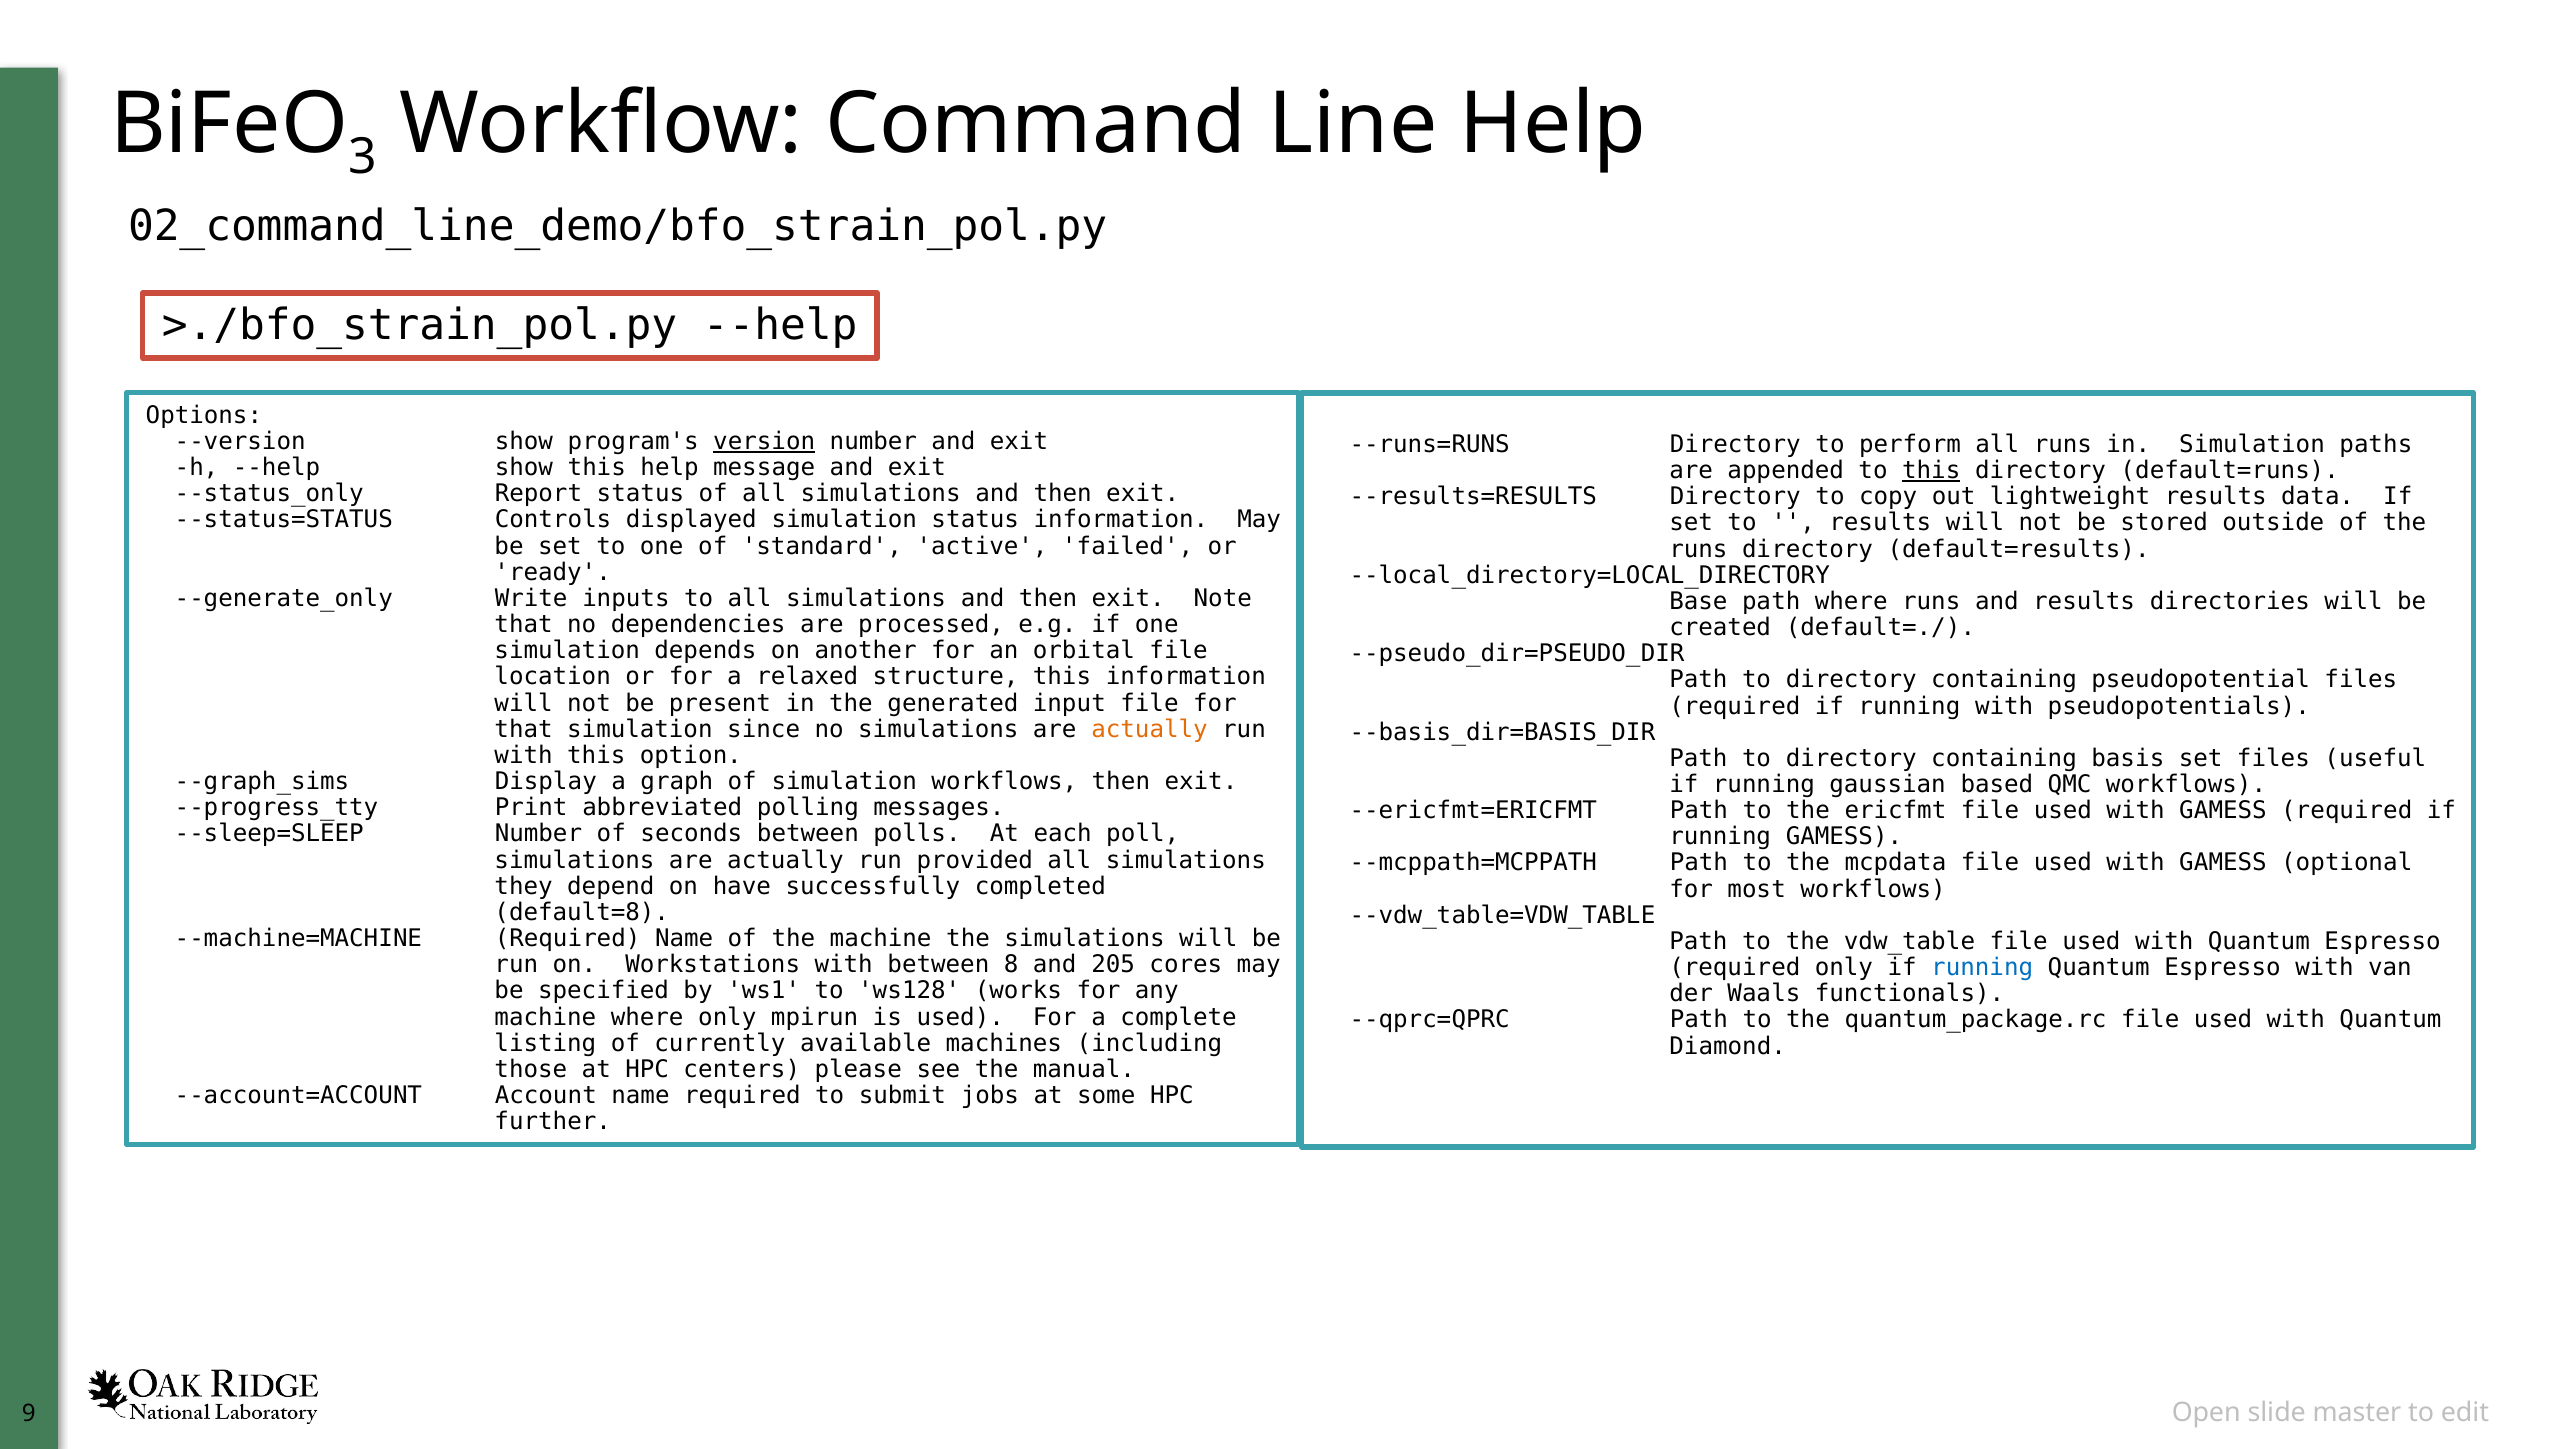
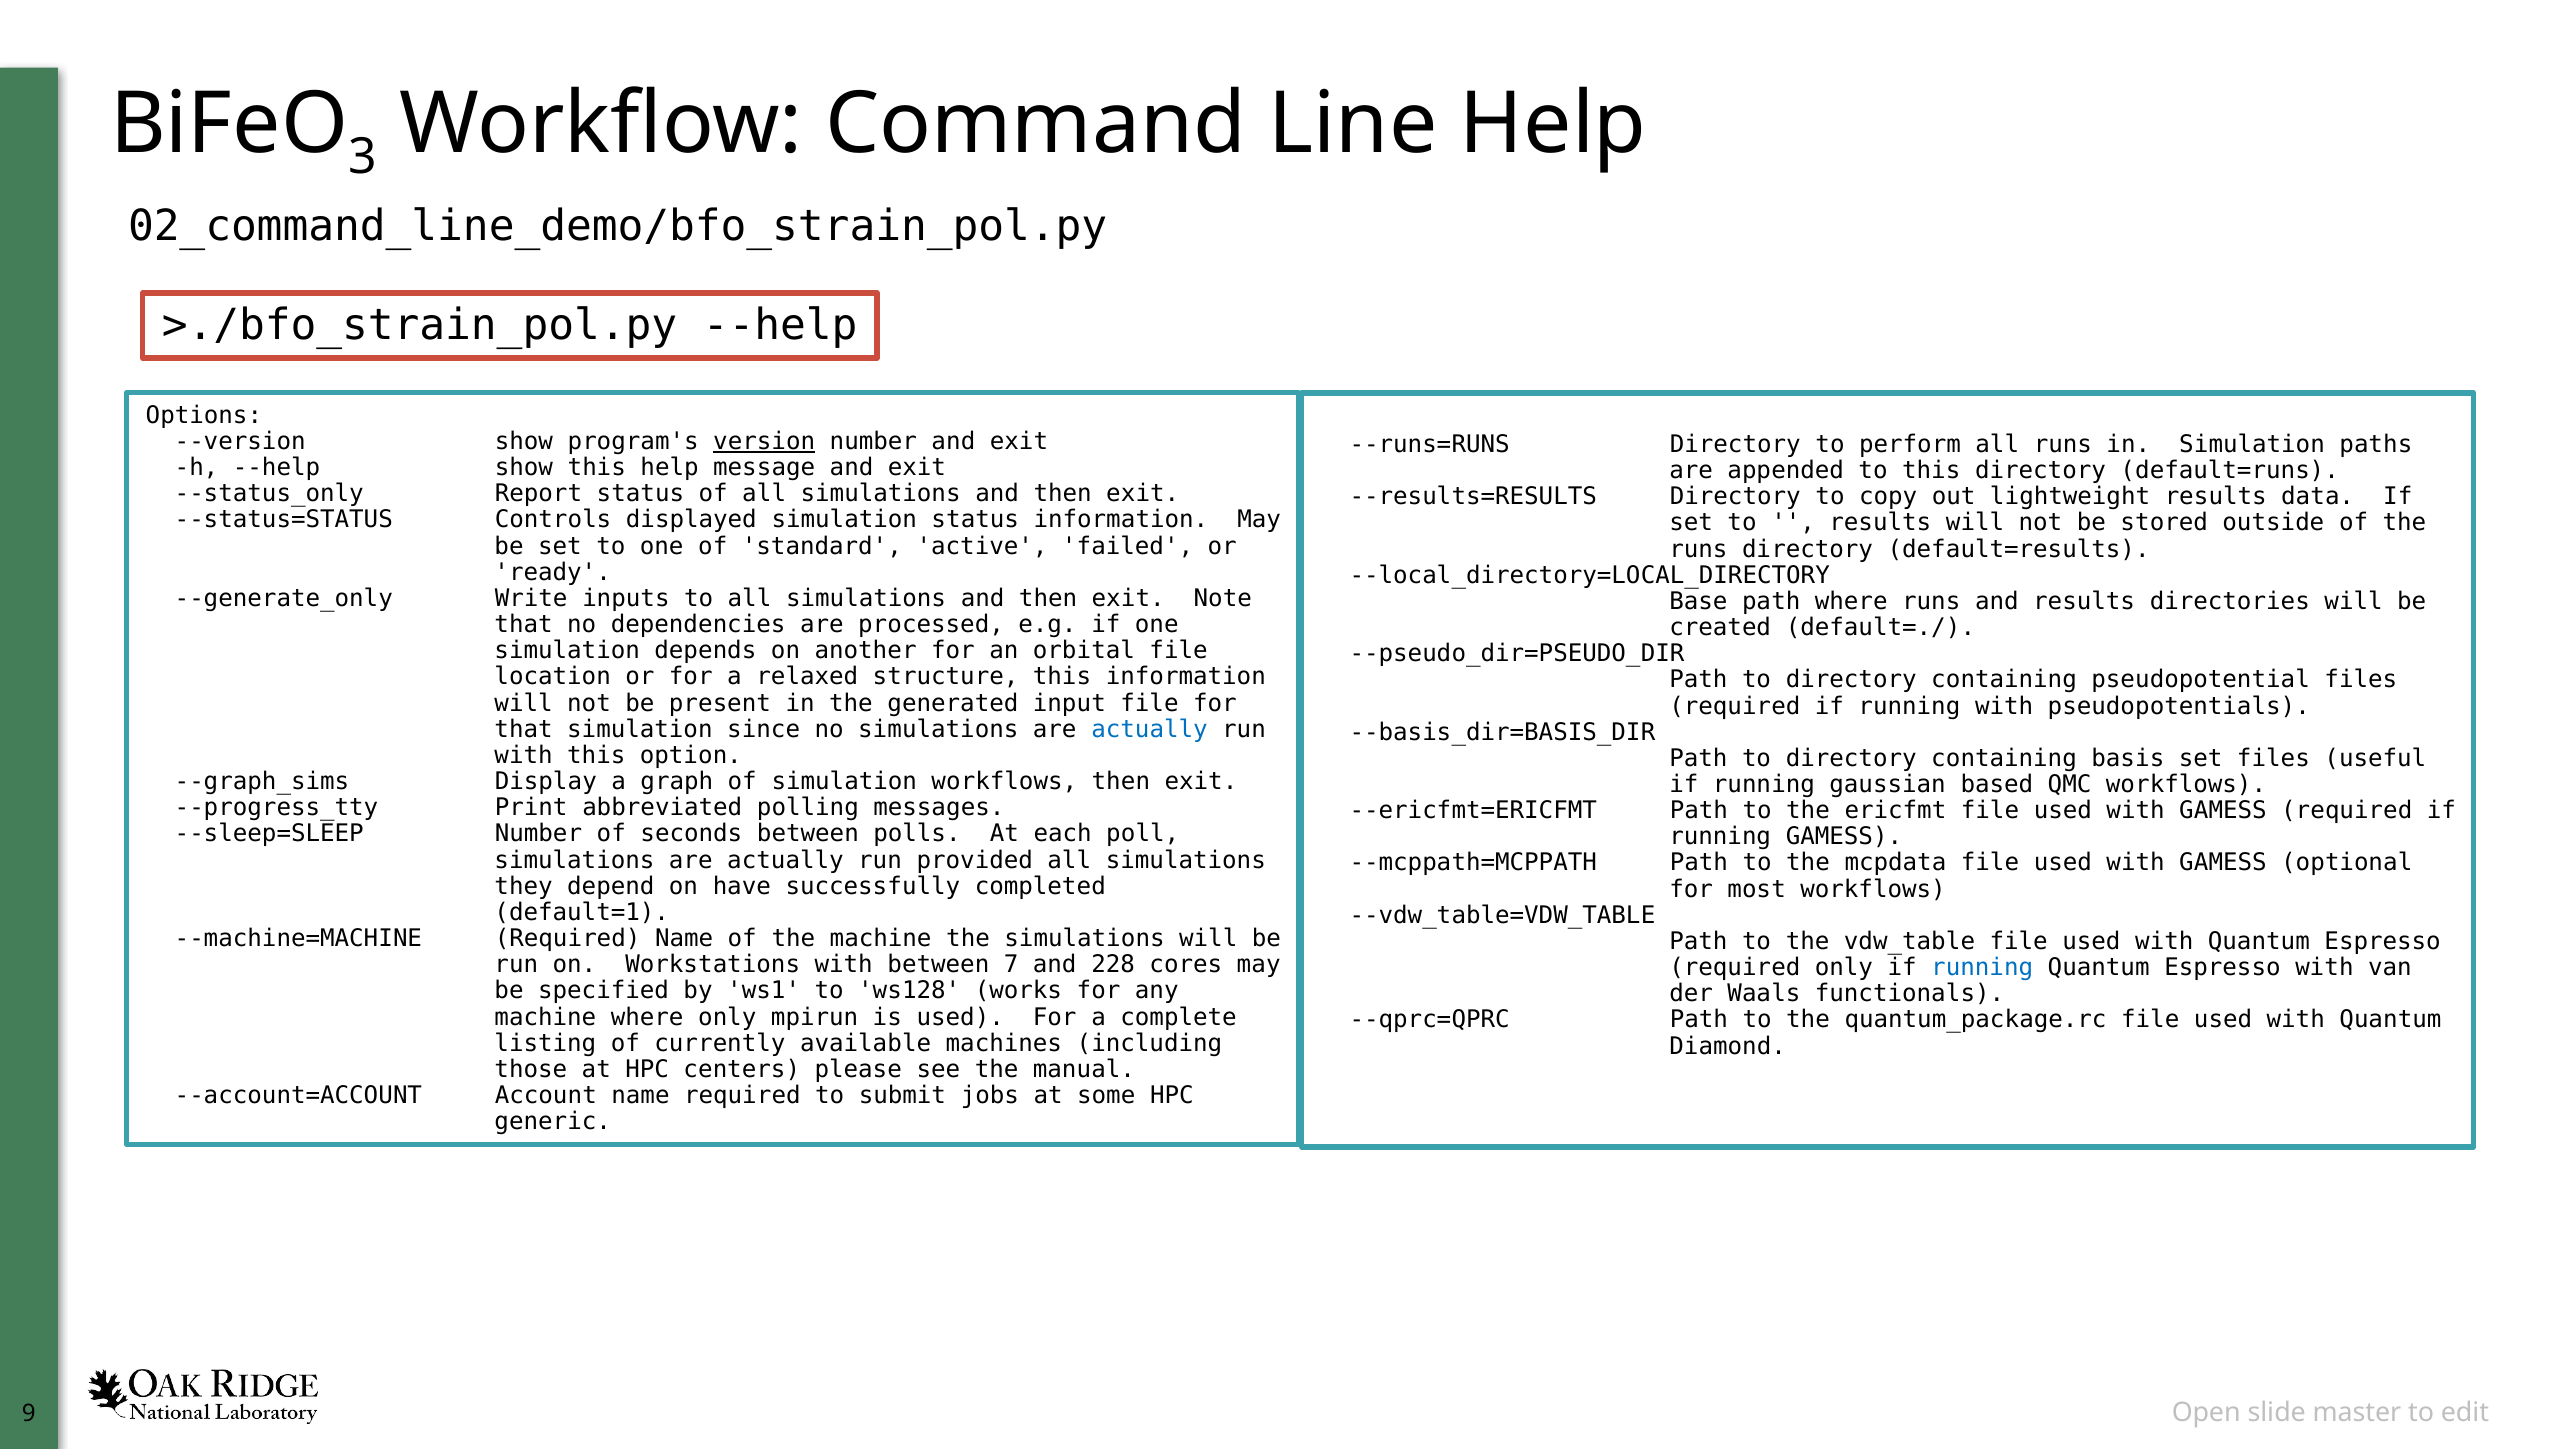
this underline: present -> none (1931, 471)
actually colour: orange -> blue (1150, 729)
default=8: default=8 -> default=1 (582, 912)
8: 8 -> 7 (1011, 965)
205: 205 -> 228 (1113, 965)
further: further -> generic (553, 1122)
